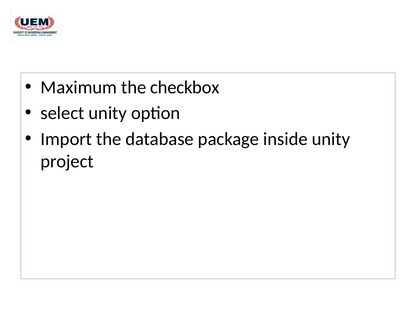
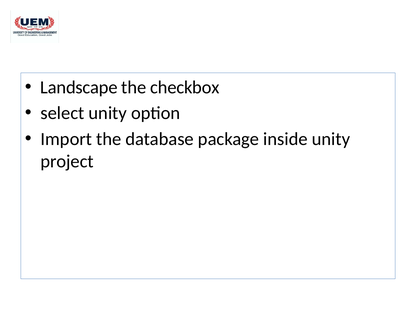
Maximum: Maximum -> Landscape (79, 87)
